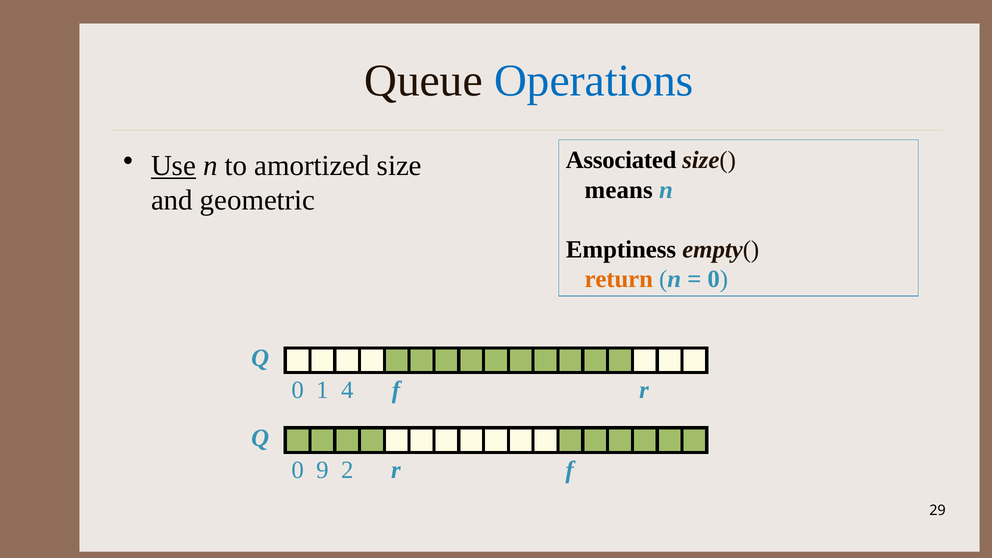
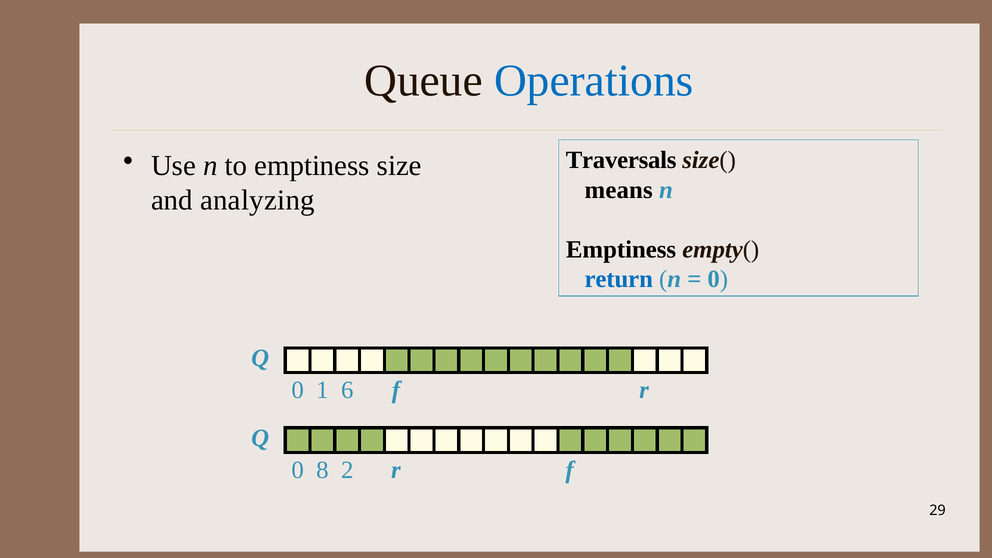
Associated: Associated -> Traversals (621, 160)
Use underline: present -> none (174, 166)
to amortized: amortized -> emptiness (312, 166)
geometric: geometric -> analyzing (257, 200)
return colour: orange -> blue (619, 279)
4: 4 -> 6 (347, 390)
9: 9 -> 8 (322, 470)
